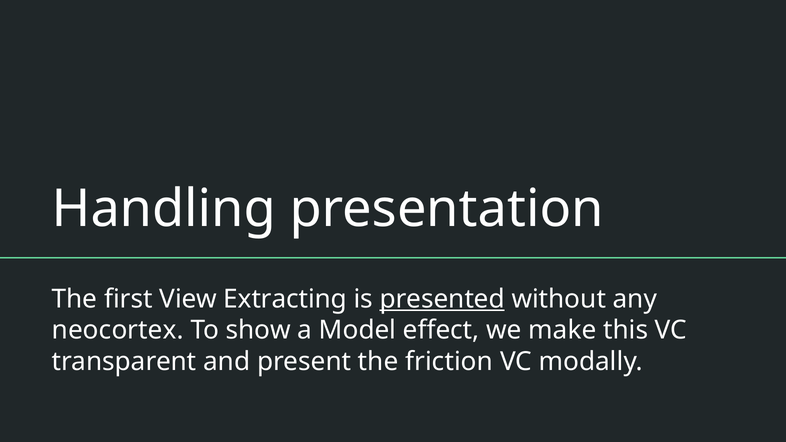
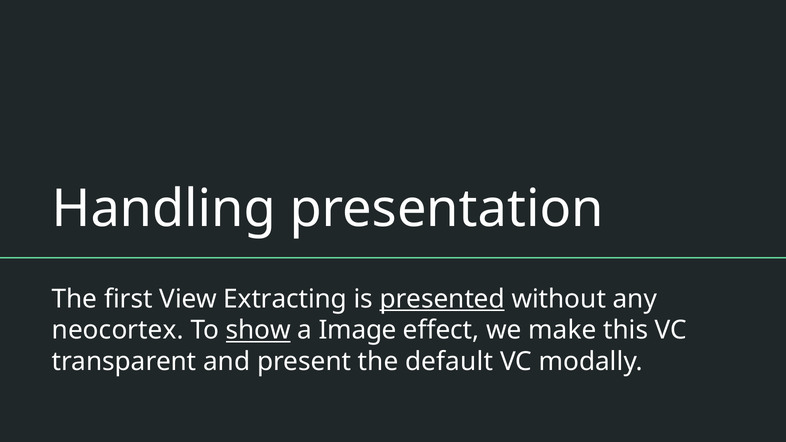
show underline: none -> present (258, 330)
Model: Model -> Image (358, 330)
friction: friction -> default (449, 362)
